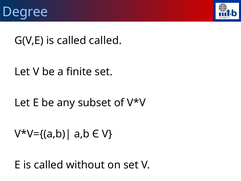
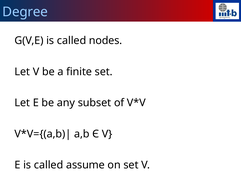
called called: called -> nodes (106, 41)
without: without -> assume (85, 165)
